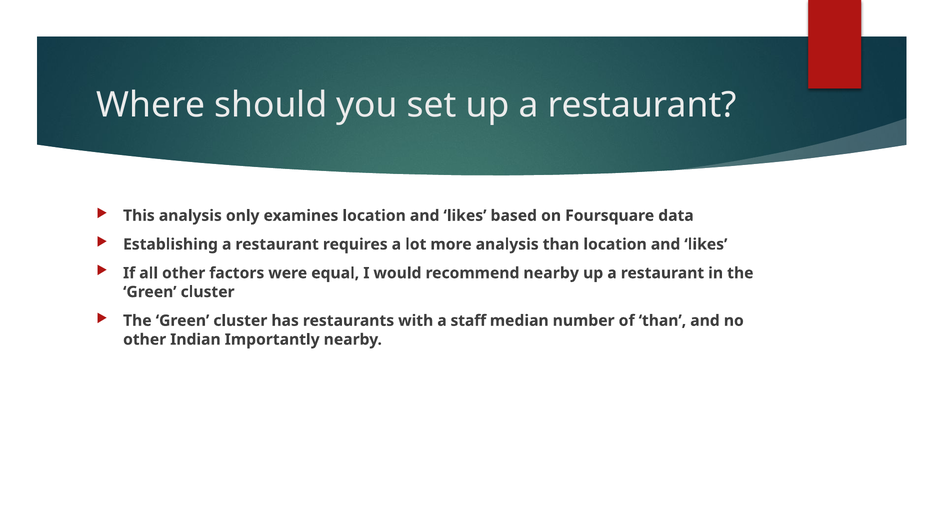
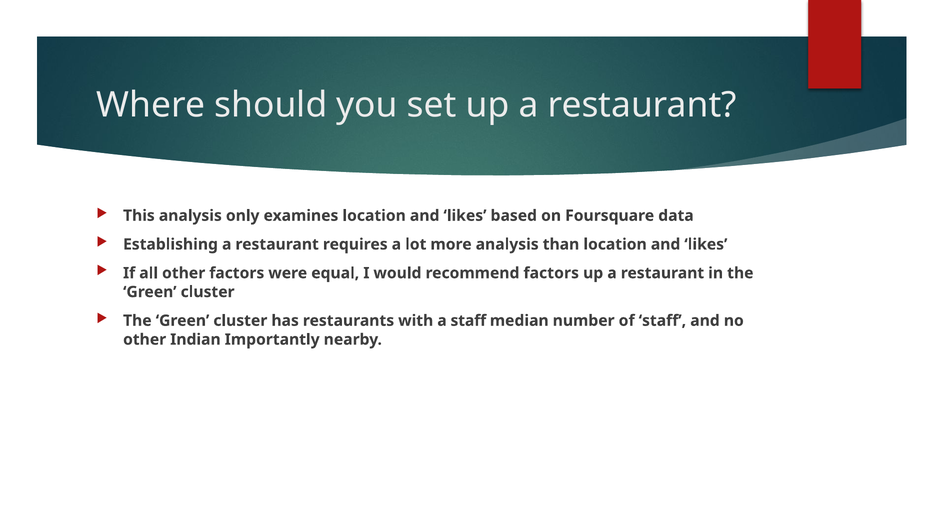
recommend nearby: nearby -> factors (551, 273)
of than: than -> staff (662, 321)
